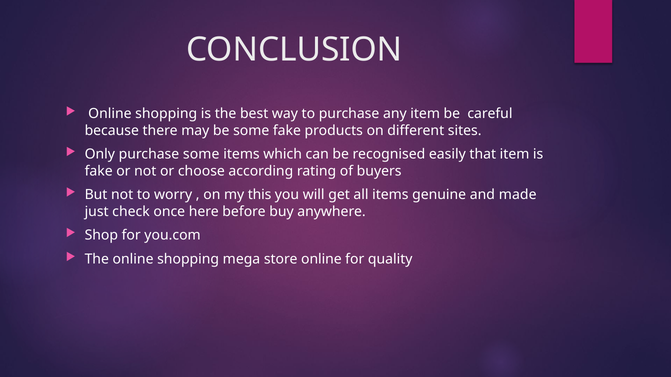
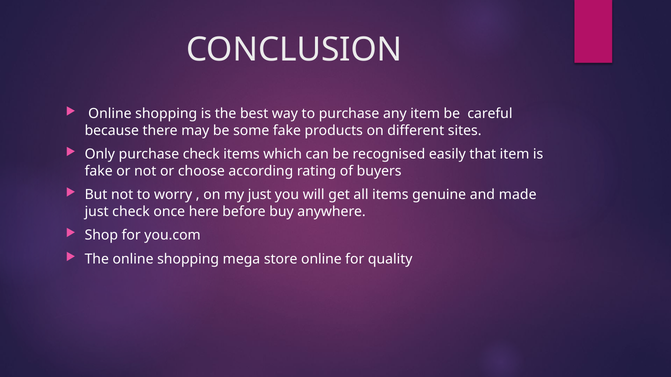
purchase some: some -> check (201, 154)
my this: this -> just (260, 195)
